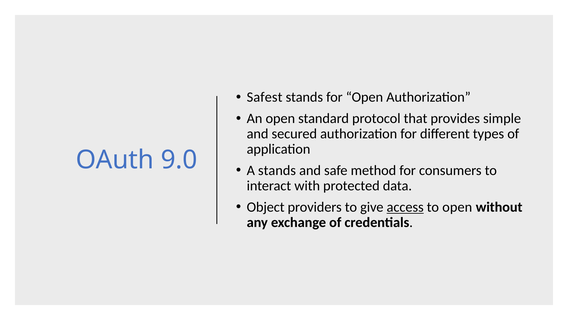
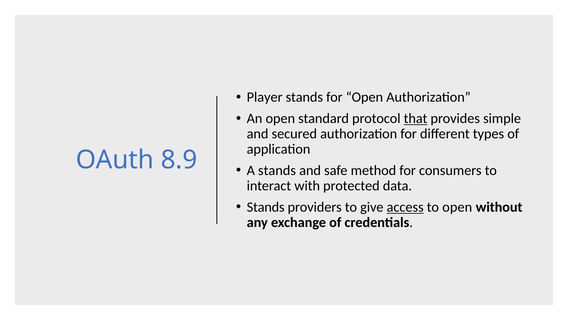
Safest: Safest -> Player (265, 97)
that underline: none -> present (416, 118)
9.0: 9.0 -> 8.9 (179, 160)
Object: Object -> Stands (266, 207)
